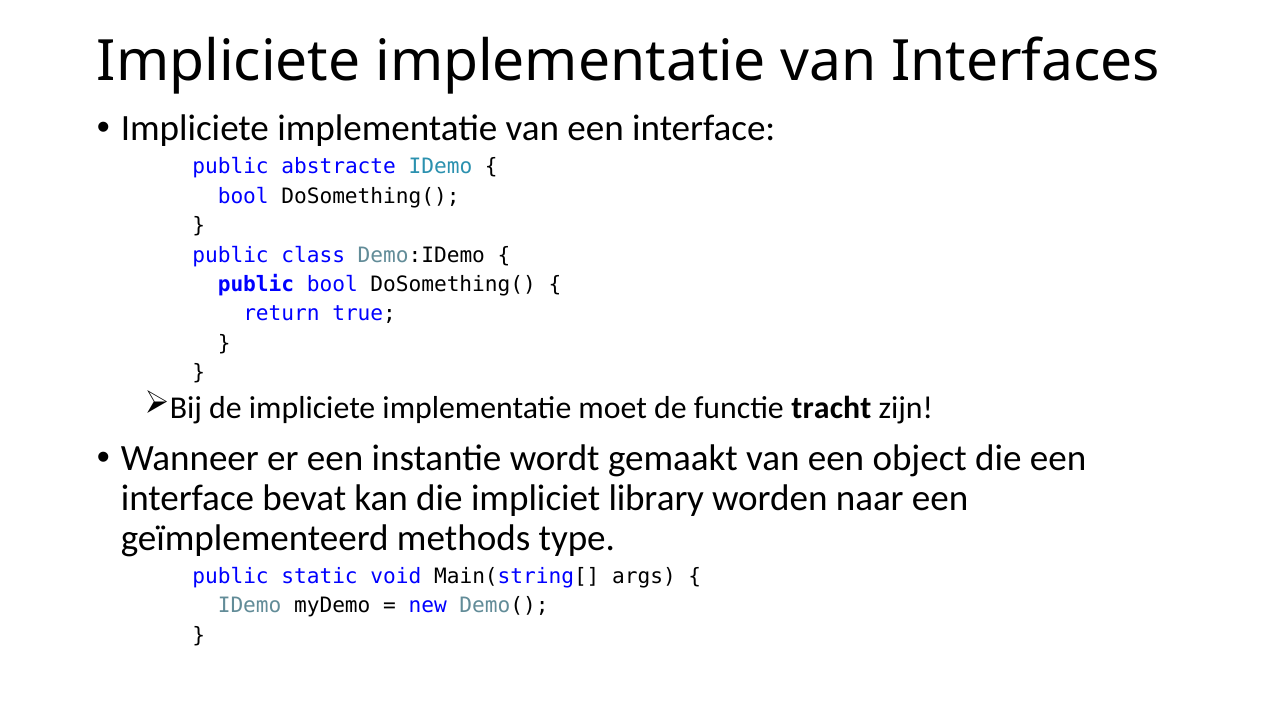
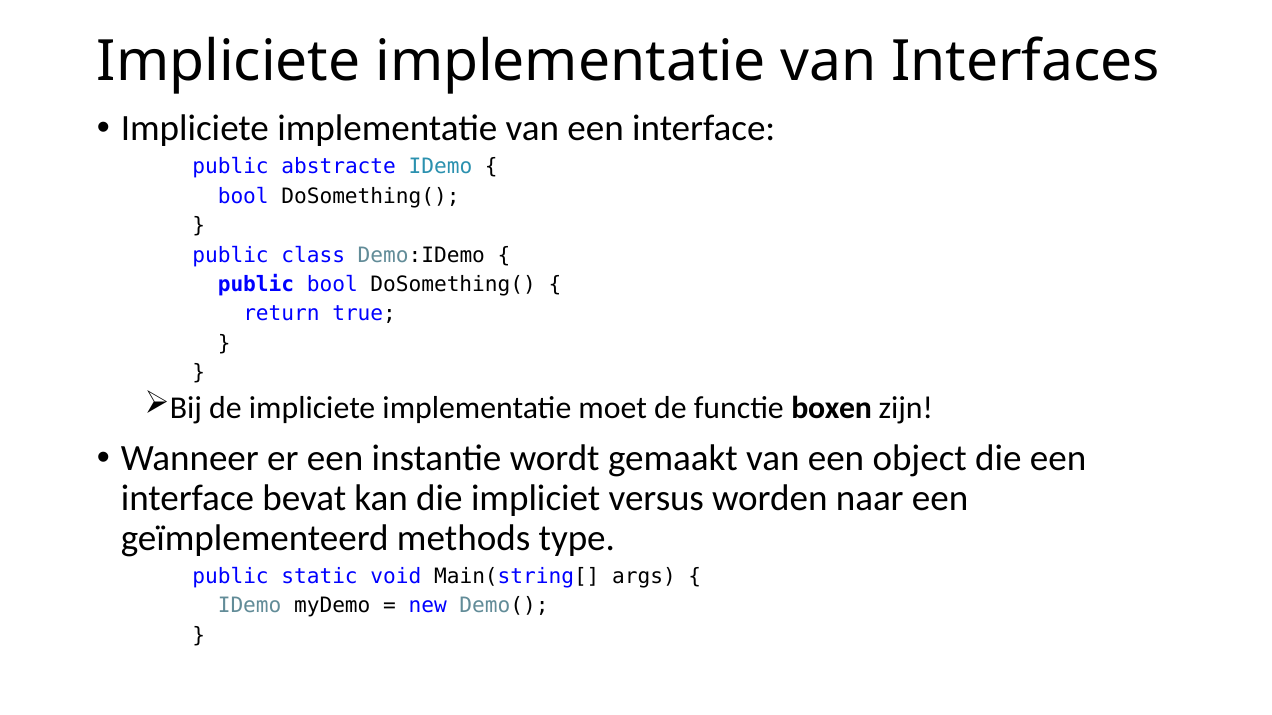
tracht: tracht -> boxen (832, 408)
library: library -> versus (656, 499)
